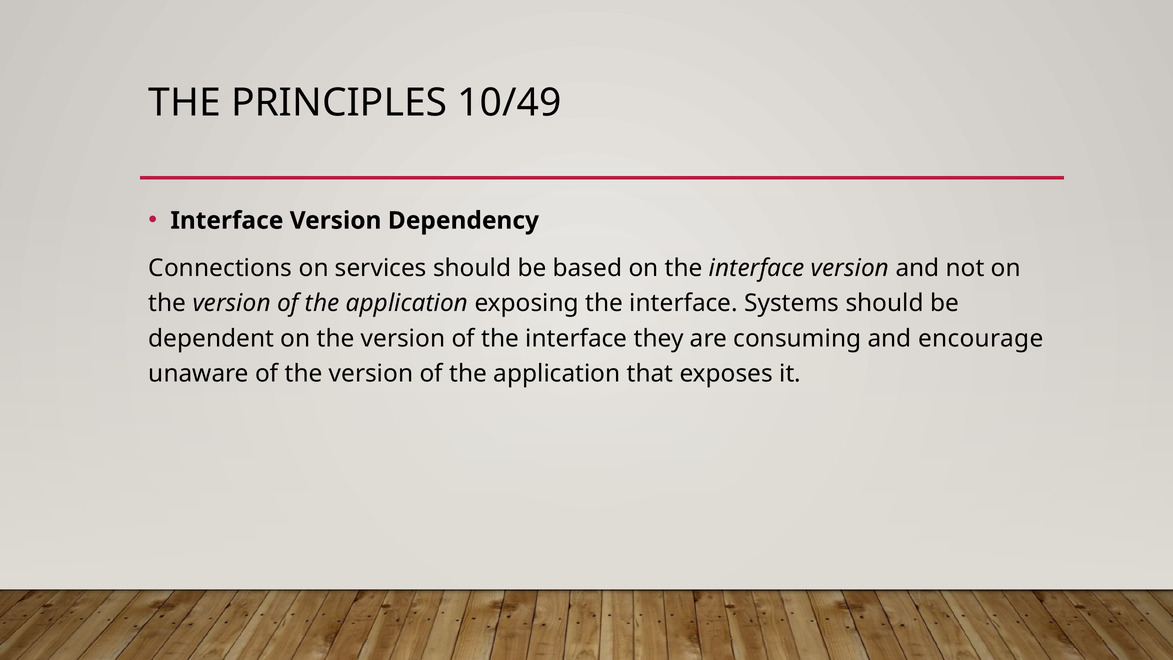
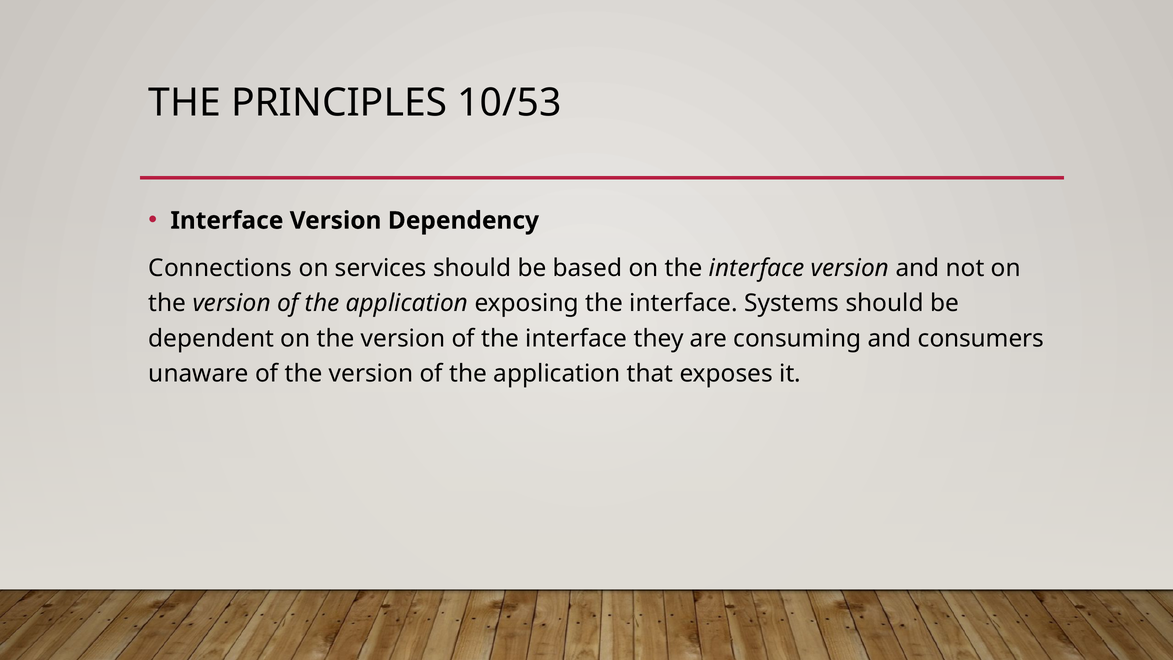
10/49: 10/49 -> 10/53 (509, 103)
encourage: encourage -> consumers (981, 338)
